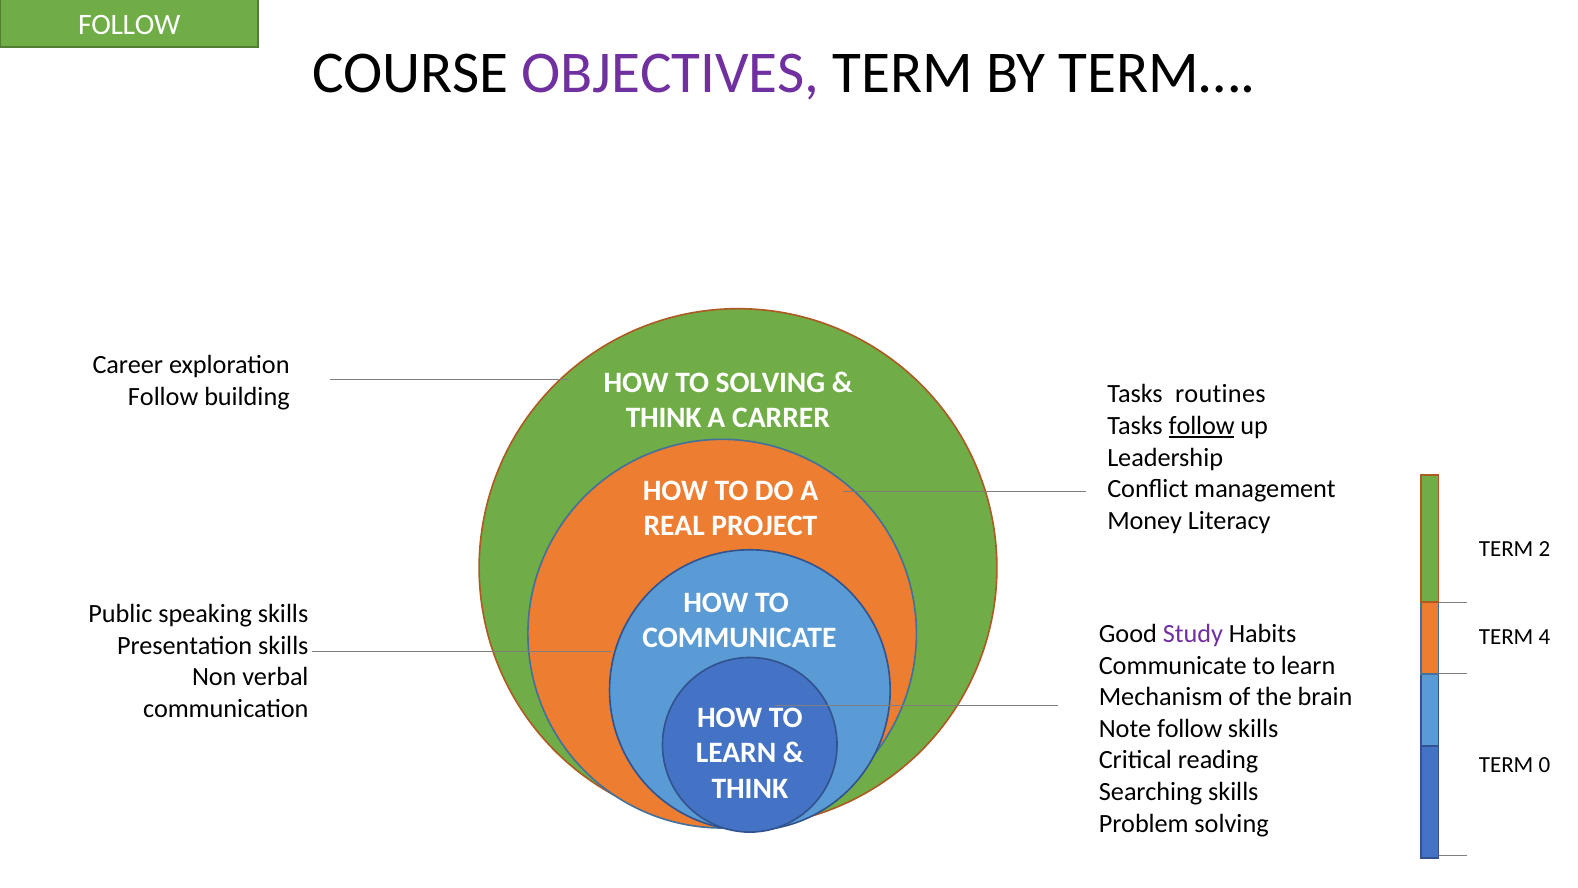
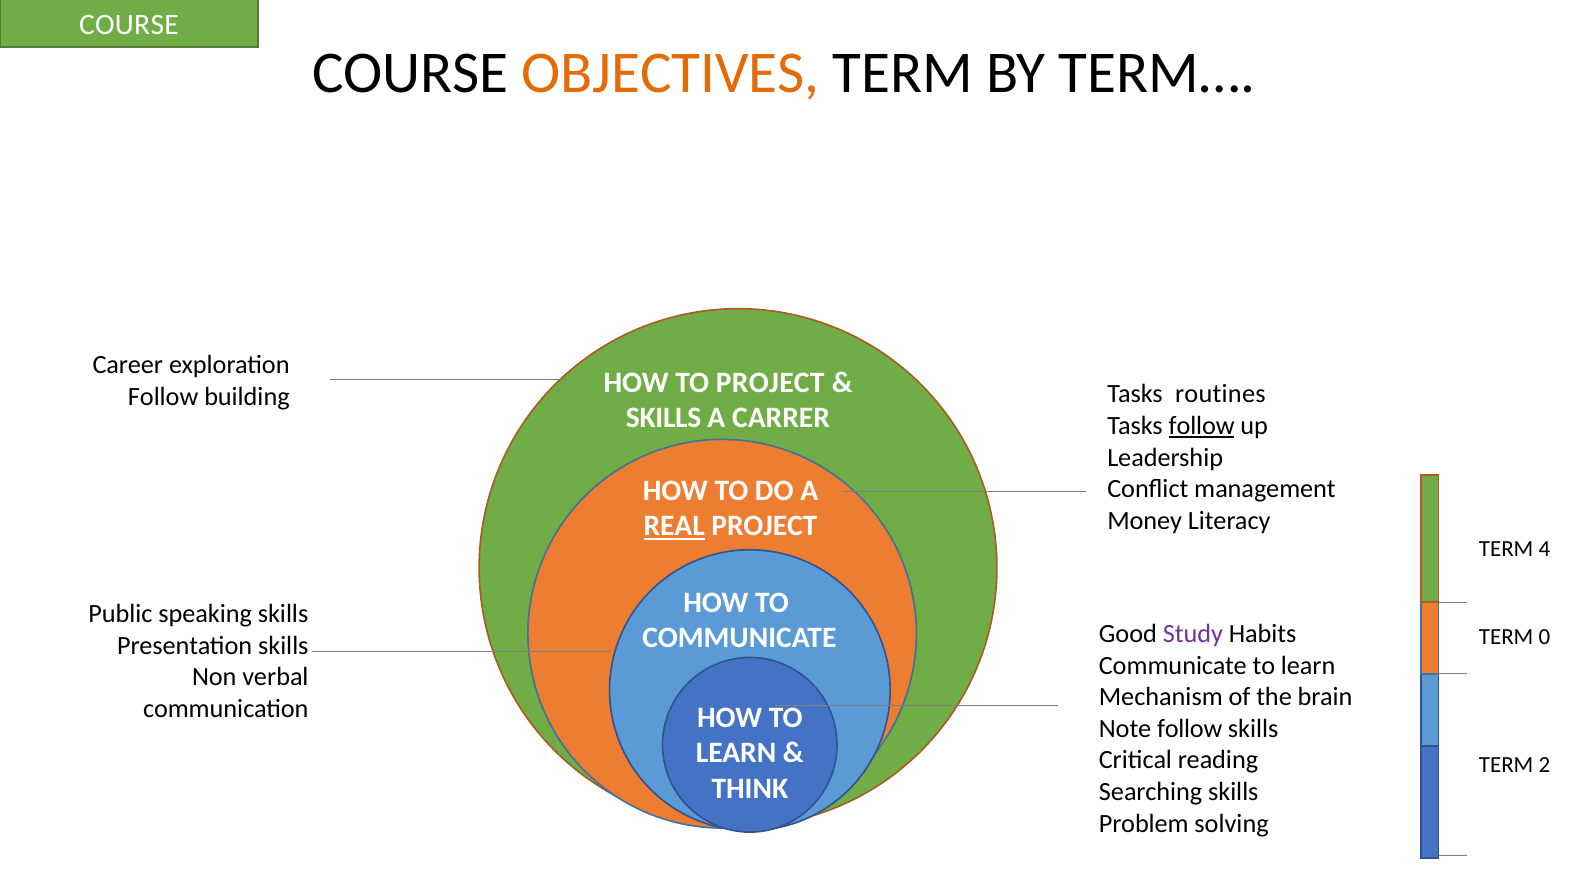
FOLLOW: FOLLOW -> COURSE (129, 25)
OBJECTIVES colour: purple -> orange (670, 73)
TO SOLVING: SOLVING -> PROJECT (770, 382)
THINK: THINK -> SKILLS (664, 418)
REAL underline: none -> present (674, 526)
2: 2 -> 4 (1545, 548)
4: 4 -> 0 (1545, 637)
0: 0 -> 2 (1545, 765)
